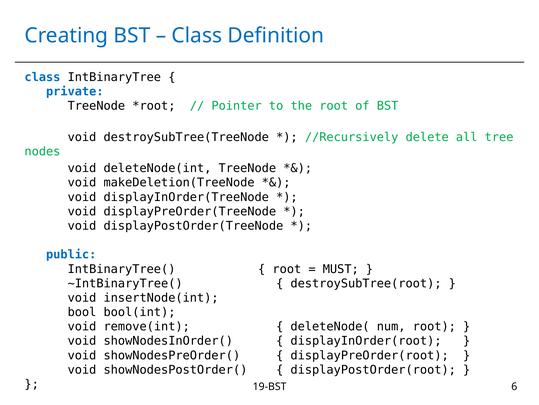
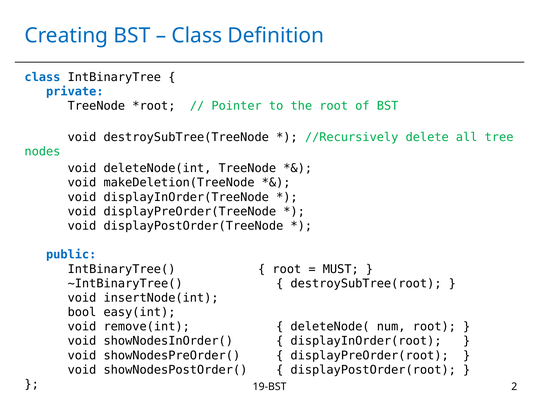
bool(int: bool(int -> easy(int (139, 312)
6: 6 -> 2 (514, 386)
